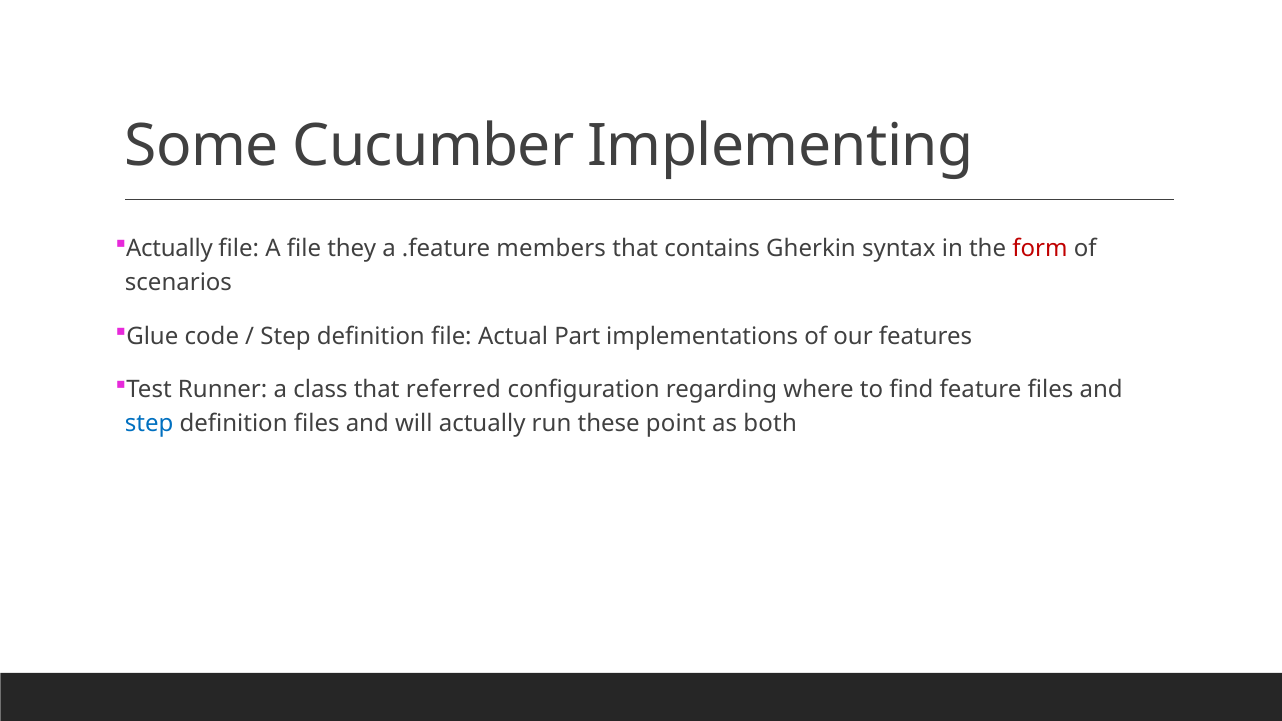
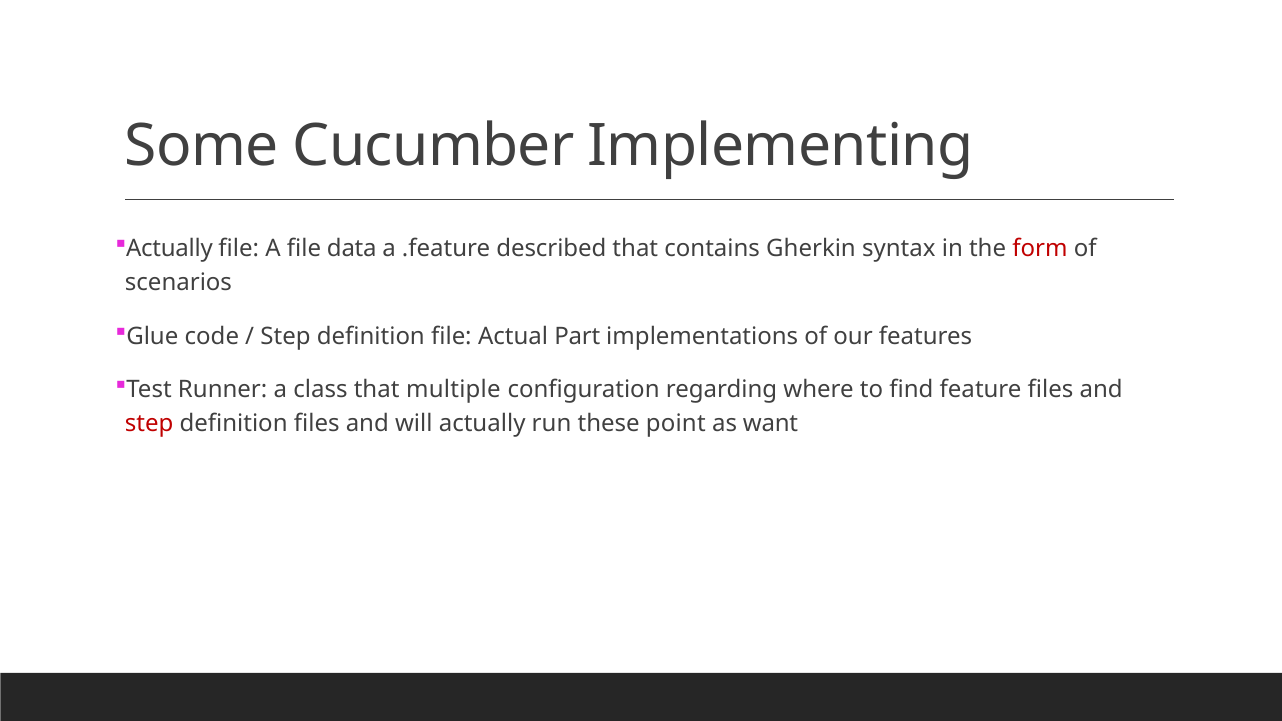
they: they -> data (352, 248)
members: members -> described (551, 248)
referred: referred -> multiple (453, 390)
step colour: blue -> red (149, 424)
both: both -> want (770, 424)
